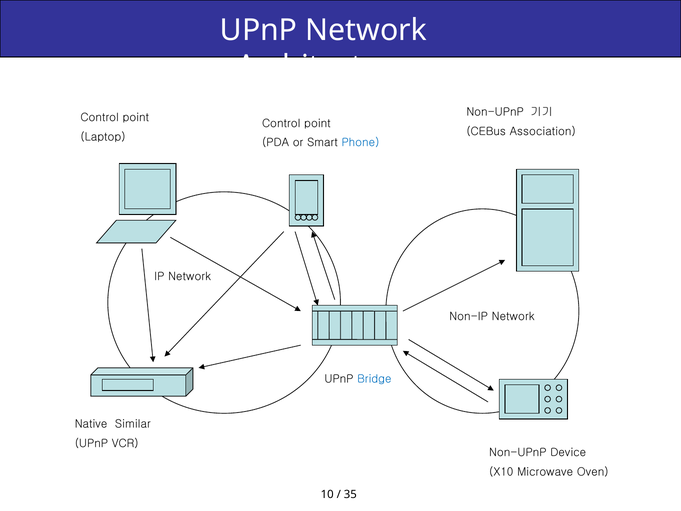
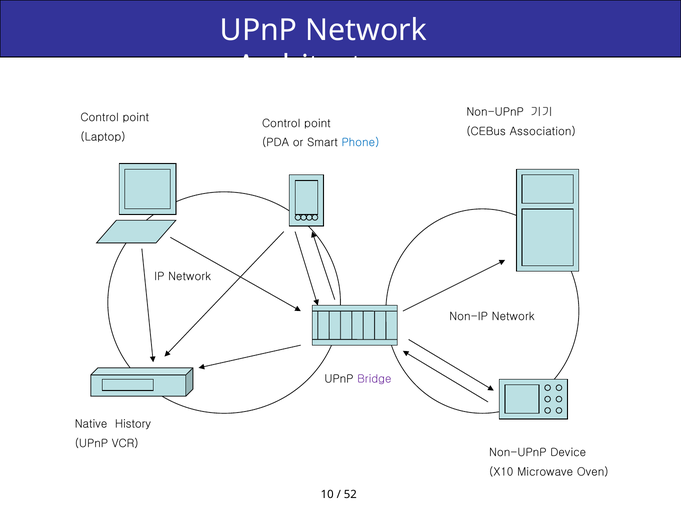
Bridge colour: blue -> purple (374, 379)
Similar: Similar -> History (133, 424)
35: 35 -> 52 (350, 494)
